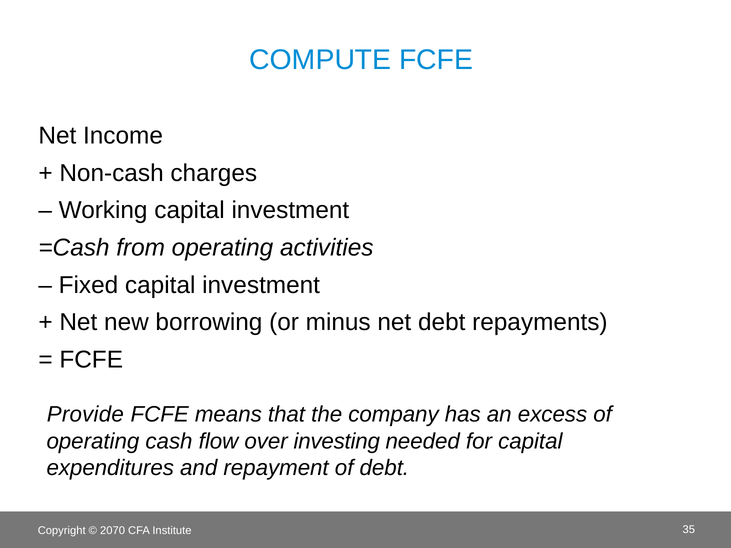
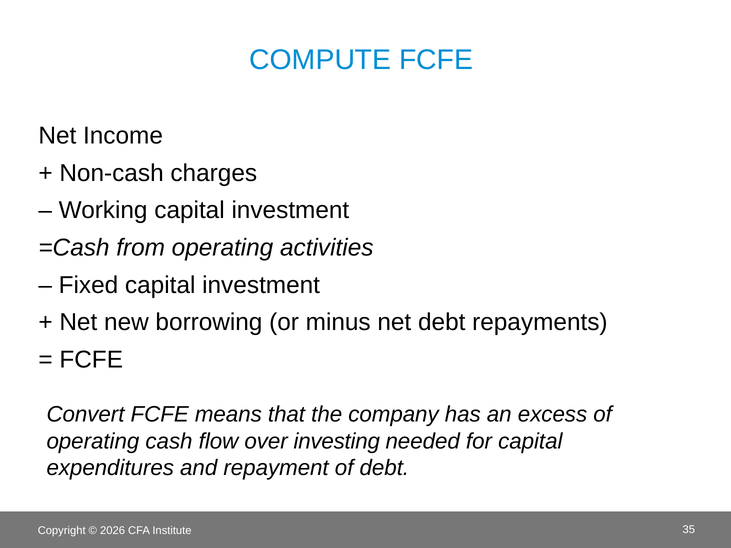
Provide: Provide -> Convert (85, 415)
2070: 2070 -> 2026 (113, 531)
